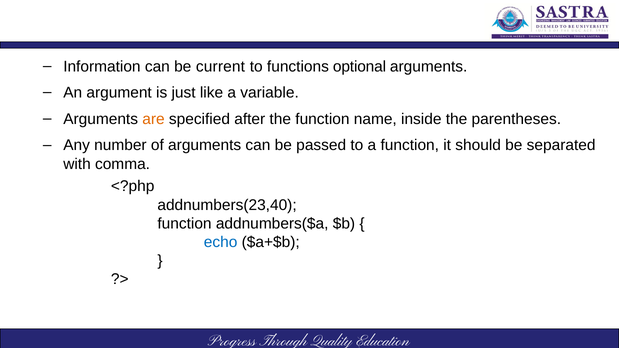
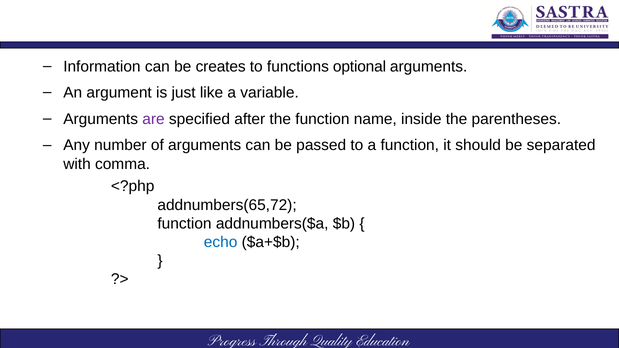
current: current -> creates (221, 66)
are colour: orange -> purple (153, 119)
addnumbers(23,40: addnumbers(23,40 -> addnumbers(65,72 (227, 205)
